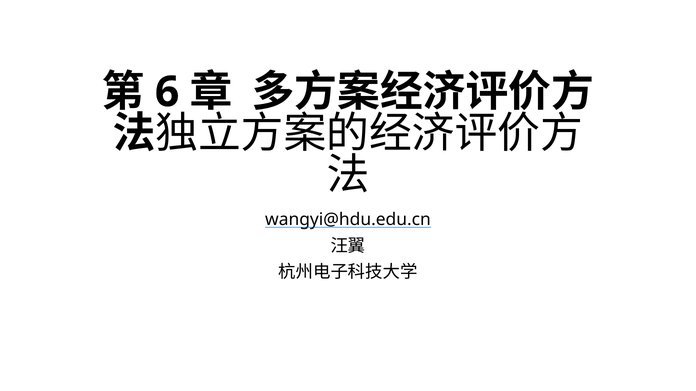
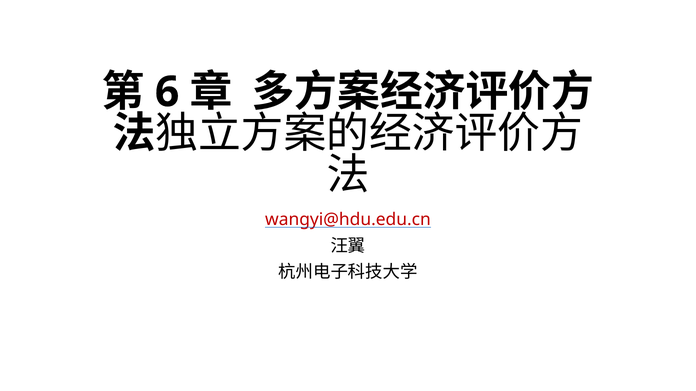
wangyi@hdu.edu.cn colour: black -> red (348, 220)
